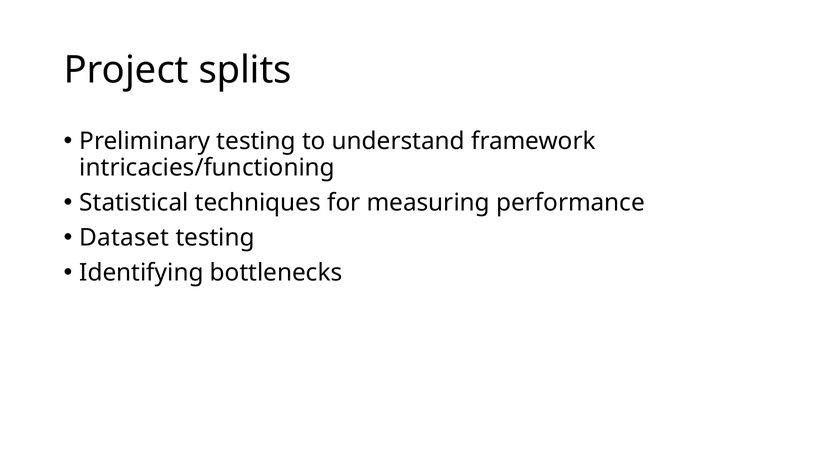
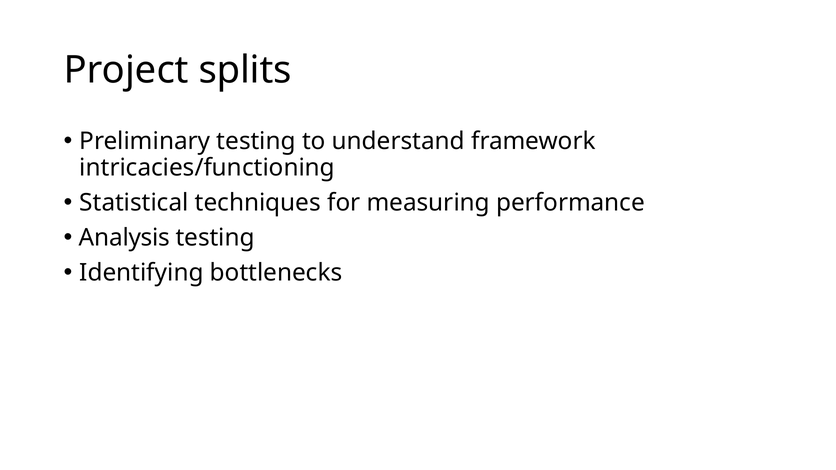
Dataset: Dataset -> Analysis (124, 238)
